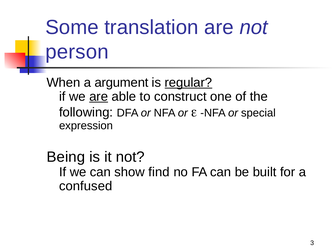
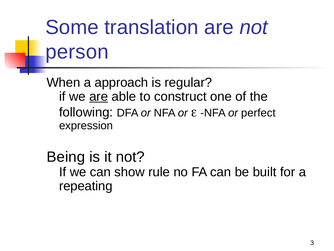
argument: argument -> approach (121, 82)
regular underline: present -> none (188, 82)
special: special -> perfect (258, 113)
find: find -> rule (159, 172)
confused: confused -> repeating (86, 186)
